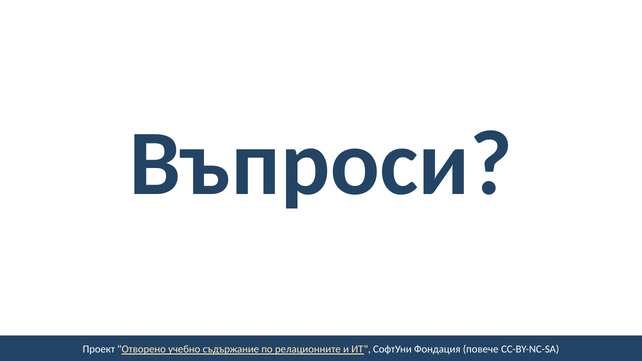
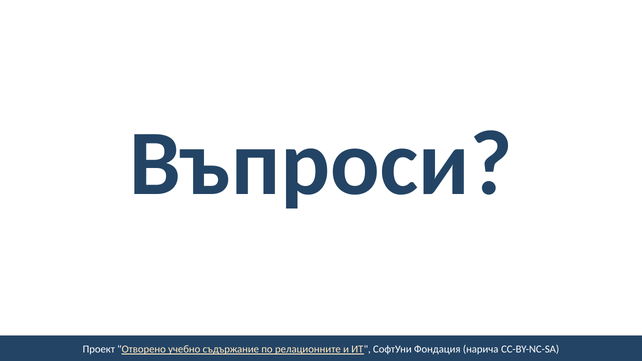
повече: повече -> нарича (481, 349)
